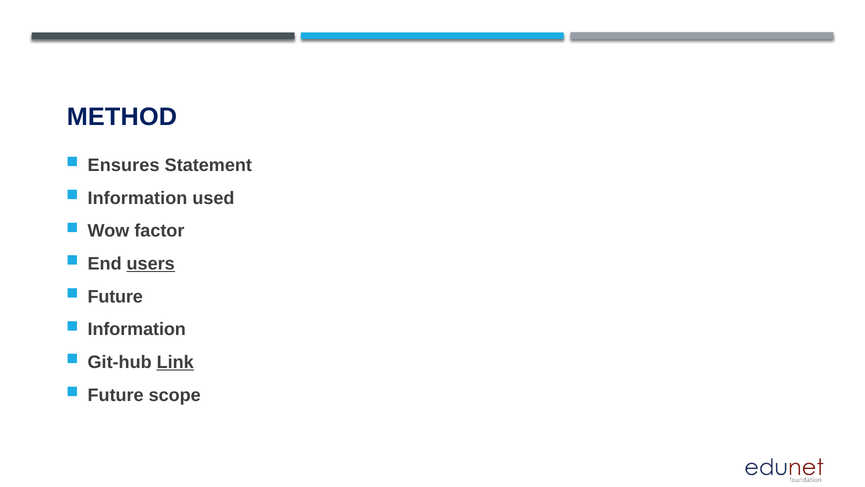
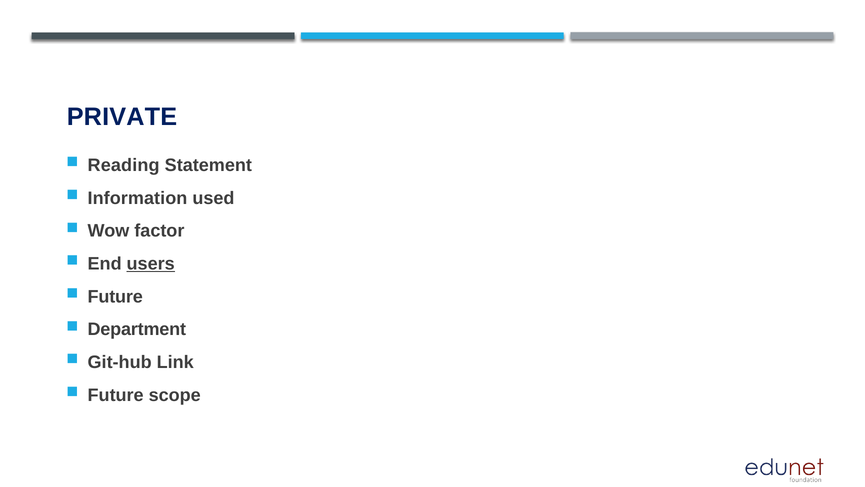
METHOD: METHOD -> PRIVATE (122, 117)
Ensures: Ensures -> Reading (124, 165)
Information: Information -> Department (137, 329)
Link underline: present -> none (175, 362)
